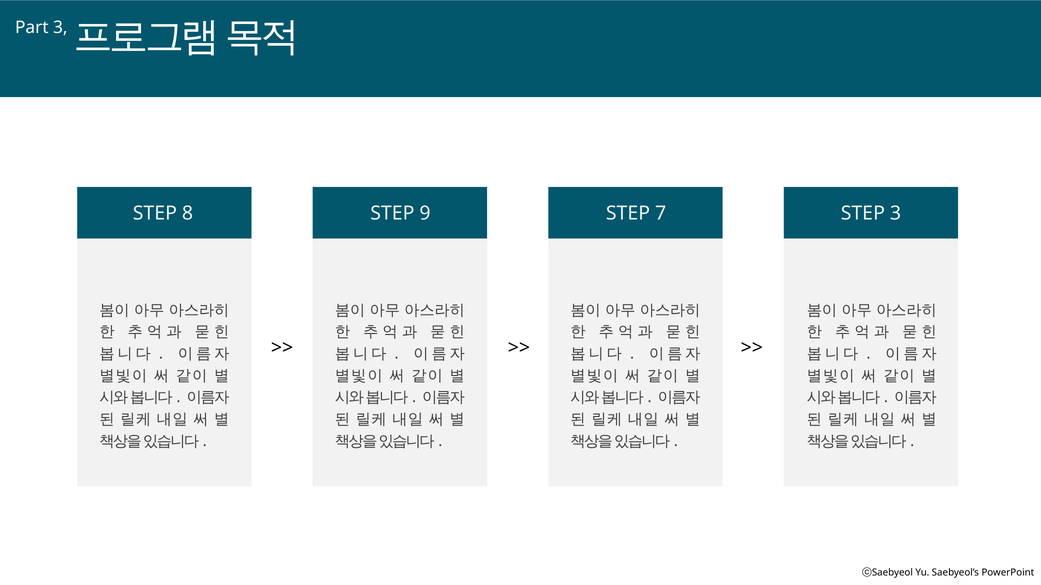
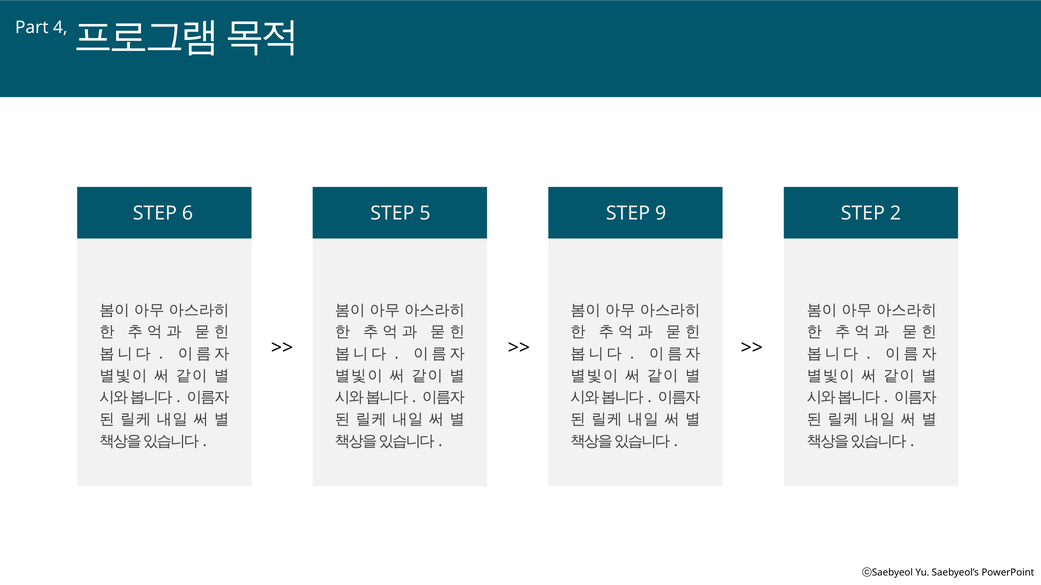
Part 3: 3 -> 4 (60, 27)
8: 8 -> 6 (188, 214)
9: 9 -> 5 (425, 214)
7: 7 -> 9 (661, 214)
STEP 3: 3 -> 2 (896, 214)
